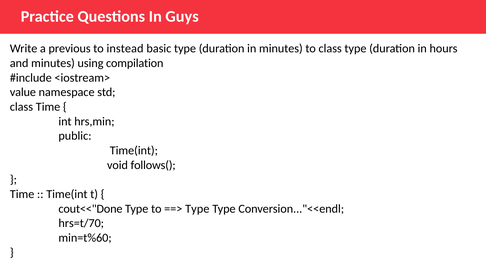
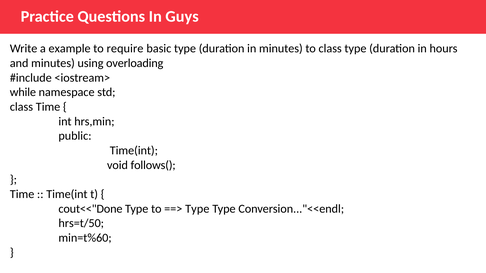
previous: previous -> example (70, 49)
instead: instead -> require (125, 49)
compilation: compilation -> overloading (135, 63)
value: value -> while (23, 92)
hrs=t/70: hrs=t/70 -> hrs=t/50 (81, 224)
